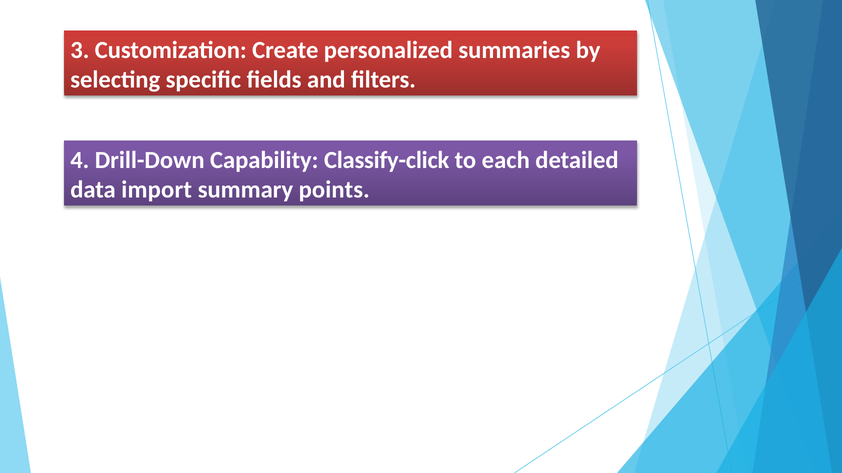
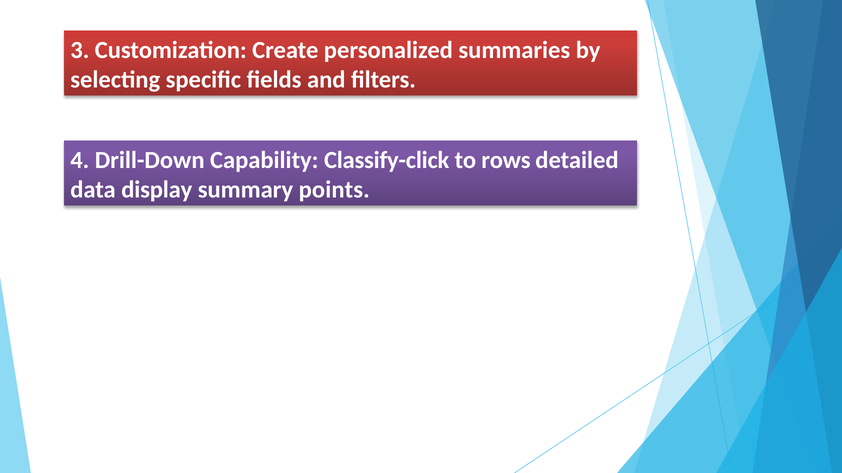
each: each -> rows (506, 160)
import: import -> display (157, 190)
